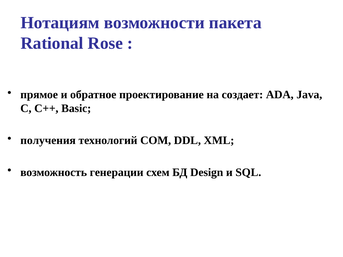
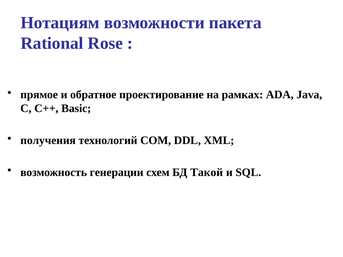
создает: создает -> рамках (242, 95)
Design: Design -> Такой (207, 173)
